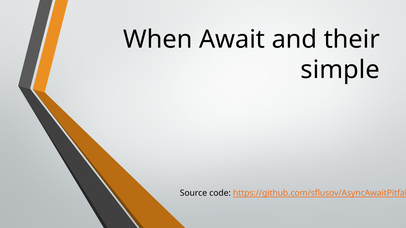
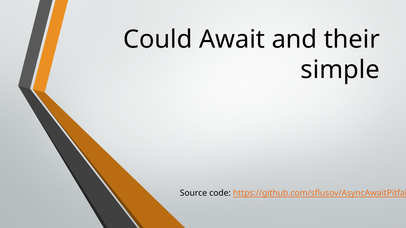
When: When -> Could (158, 40)
